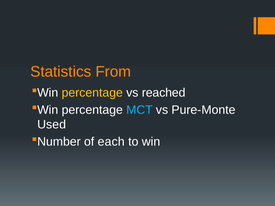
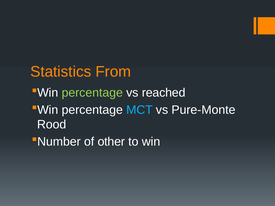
percentage colour: yellow -> light green (92, 93)
Used: Used -> Rood (52, 125)
each: each -> other (111, 142)
